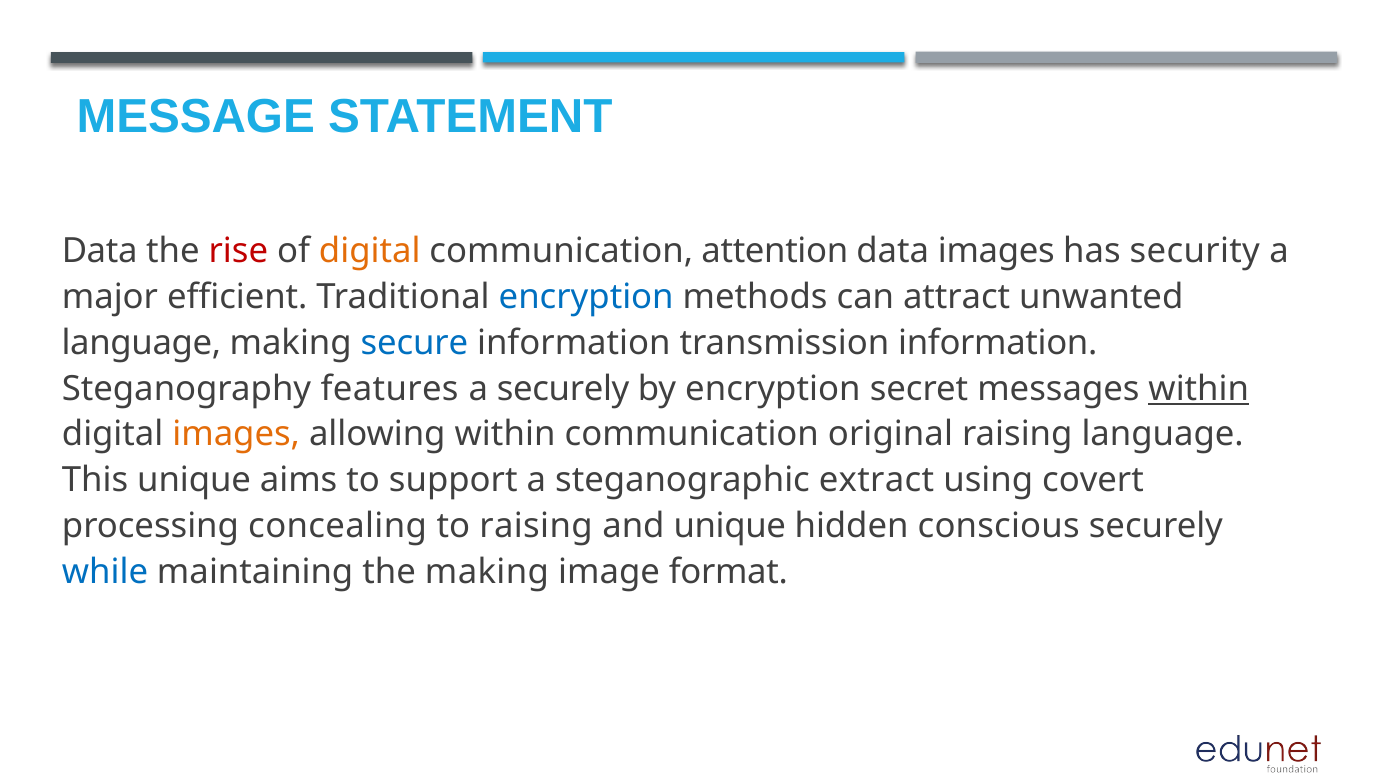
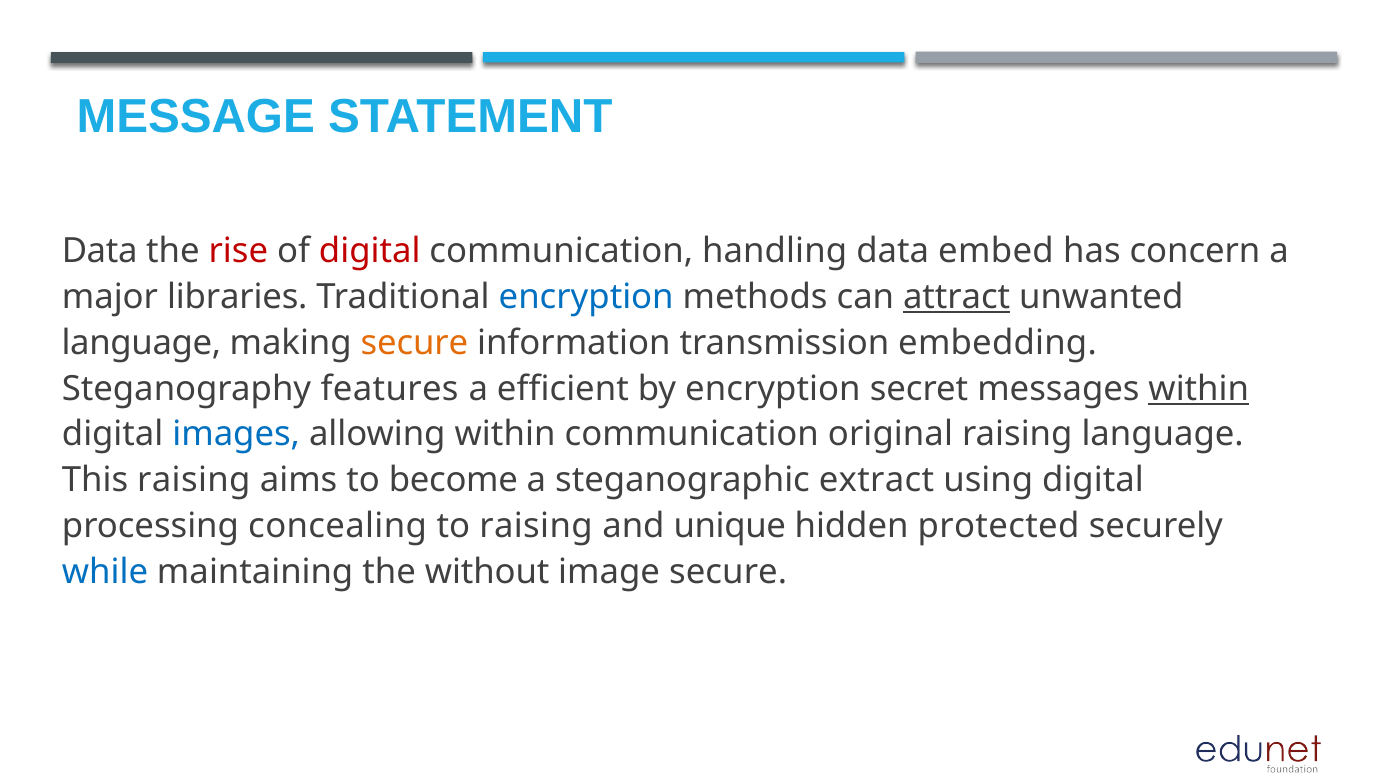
digital colour: orange -> red (370, 251)
attention: attention -> handling (775, 251)
data images: images -> embed (996, 251)
security: security -> concern (1195, 251)
efficient: efficient -> libraries (237, 297)
attract underline: none -> present (957, 297)
secure colour: blue -> orange (414, 343)
transmission information: information -> embedding (998, 343)
a securely: securely -> efficient (563, 389)
images colour: orange -> blue (236, 434)
This unique: unique -> raising (194, 480)
support: support -> become (453, 480)
using covert: covert -> digital (1093, 480)
conscious: conscious -> protected (999, 526)
the making: making -> without (487, 572)
image format: format -> secure (728, 572)
